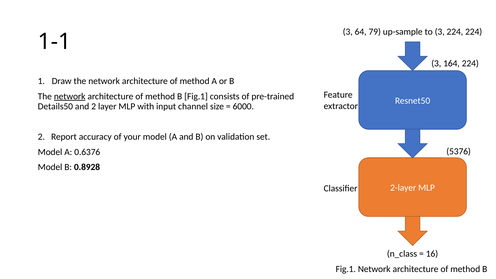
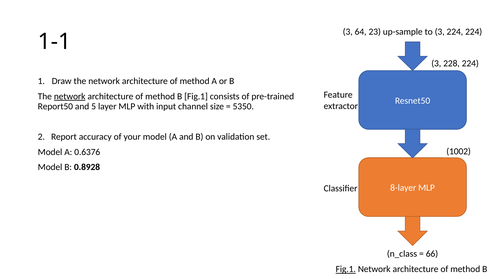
79: 79 -> 23 (375, 32)
164: 164 -> 228 (451, 64)
Details50: Details50 -> Report50 (55, 106)
and 2: 2 -> 5 (94, 106)
6000: 6000 -> 5350 (243, 106)
5376: 5376 -> 1002 (459, 152)
2-layer: 2-layer -> 8-layer (403, 188)
16: 16 -> 66 (432, 254)
Fig.1 underline: none -> present (346, 269)
